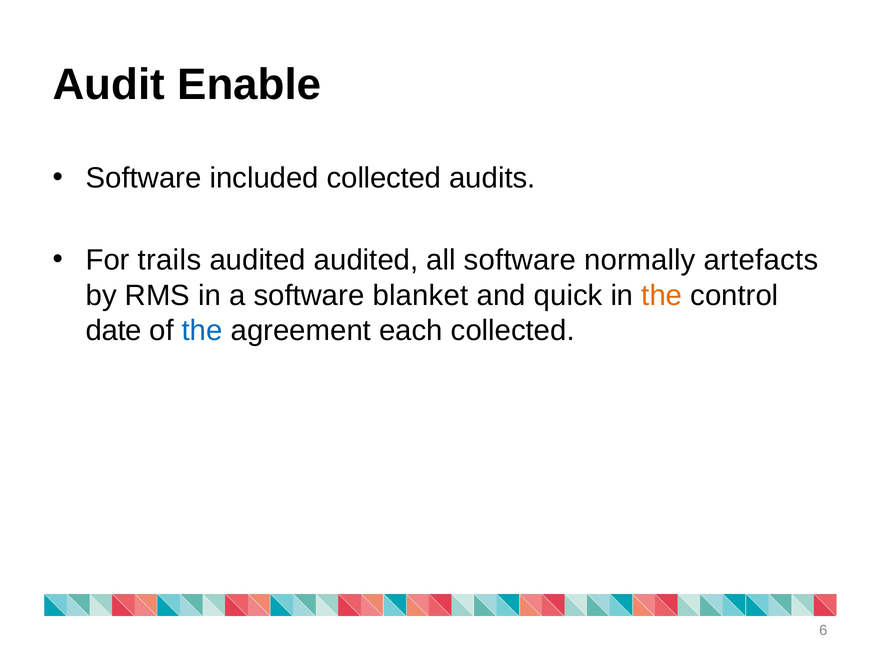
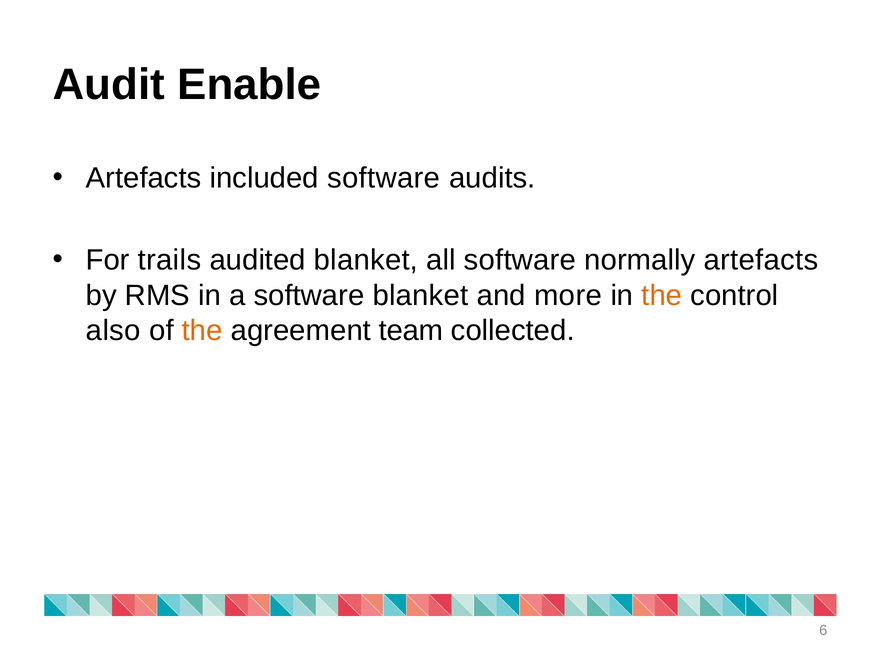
Software: Software -> Artefacts (144, 178)
included collected: collected -> software (384, 178)
audited audited: audited -> blanket (366, 260)
quick: quick -> more (568, 295)
date: date -> also (113, 331)
the colour: blue -> orange (202, 331)
each: each -> team (411, 331)
